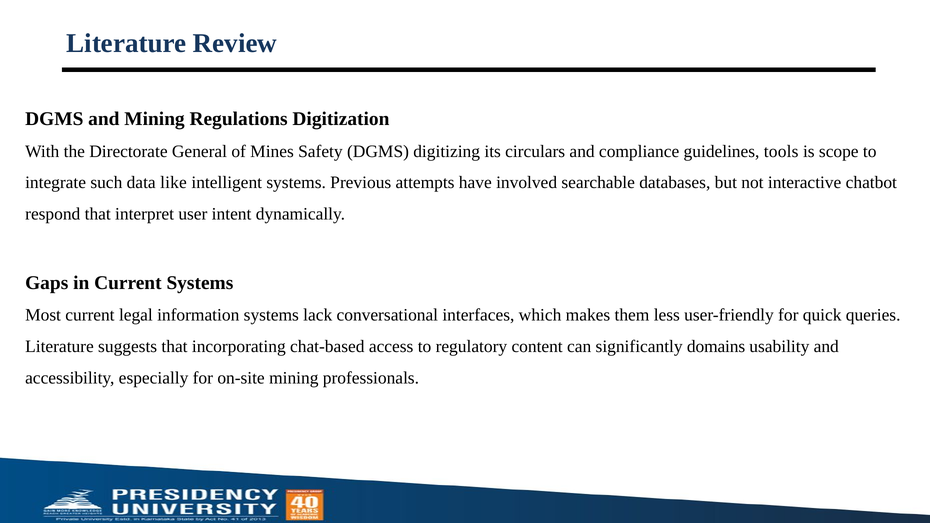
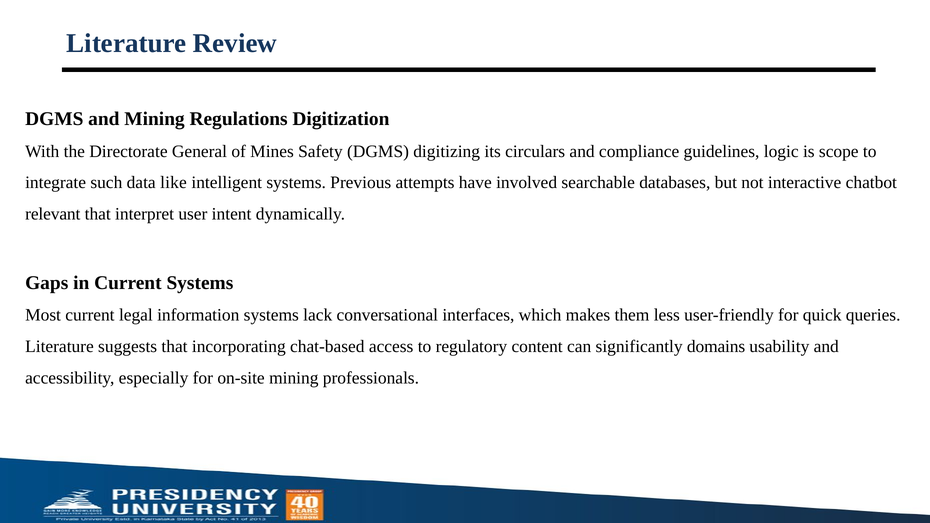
tools: tools -> logic (781, 151)
respond: respond -> relevant (53, 214)
